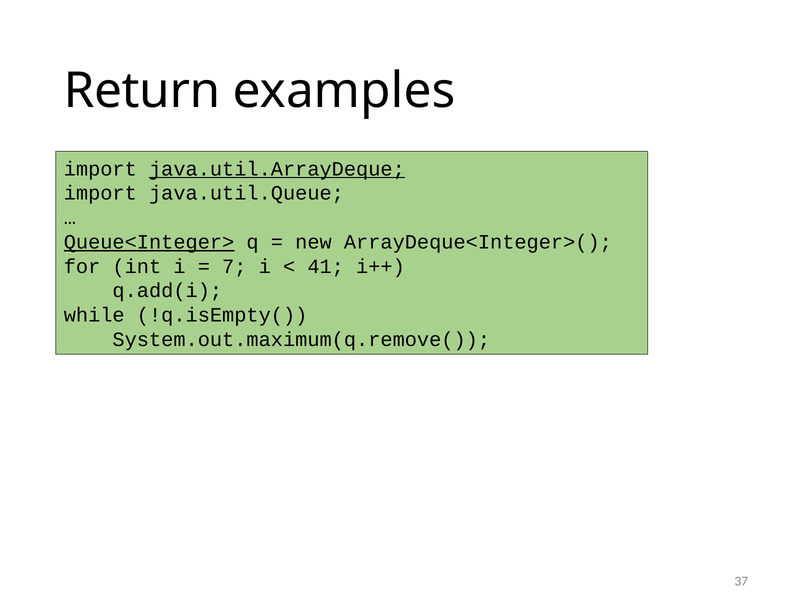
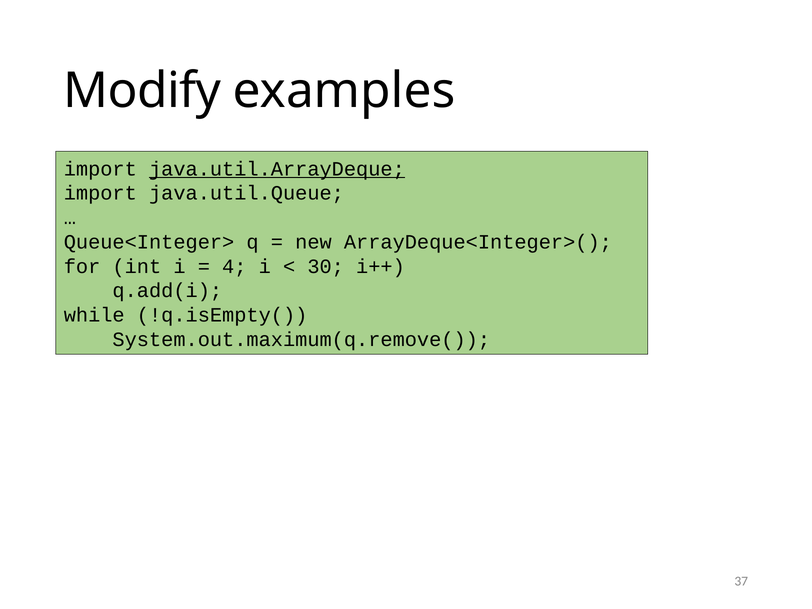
Return: Return -> Modify (142, 91)
Queue<Integer> underline: present -> none (149, 242)
7: 7 -> 4 (234, 266)
41: 41 -> 30 (326, 266)
